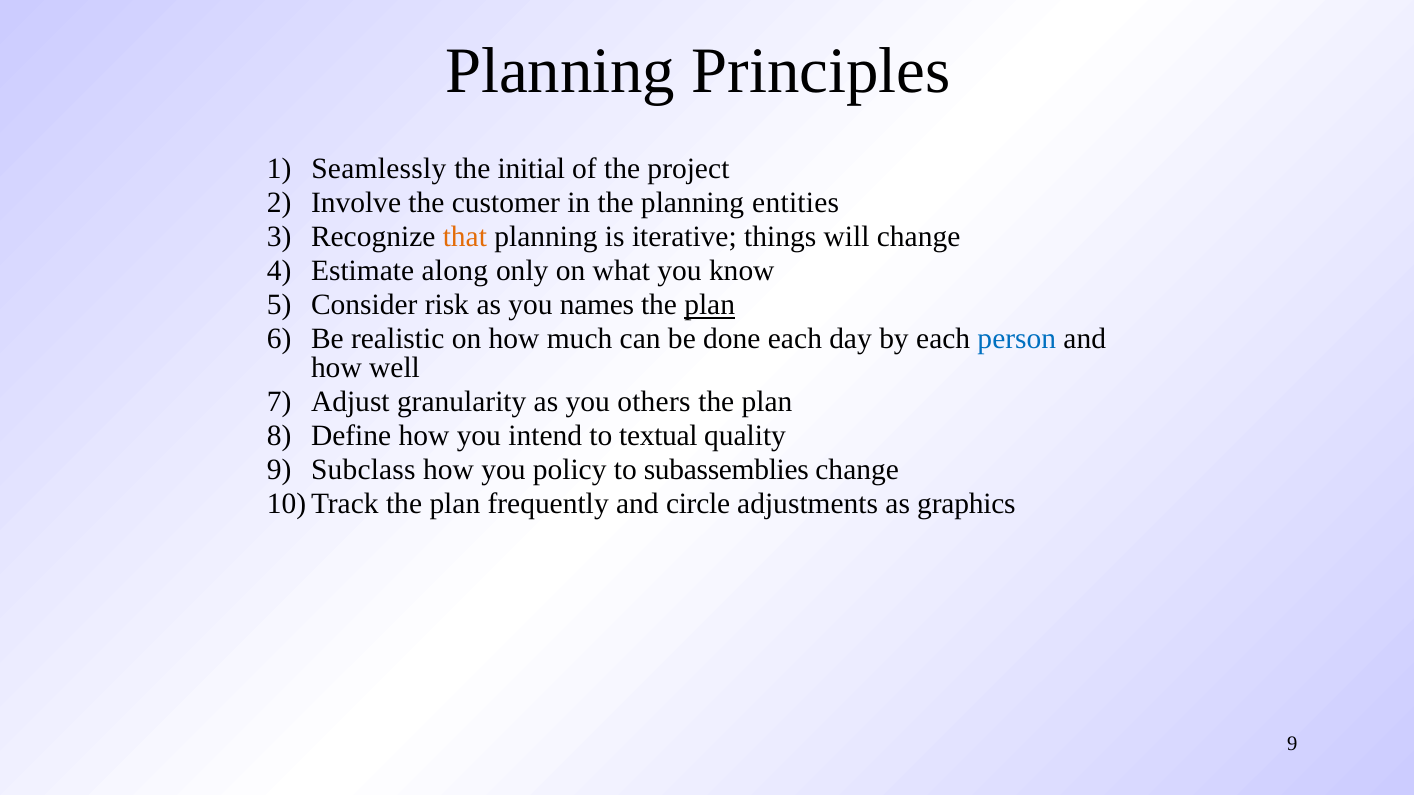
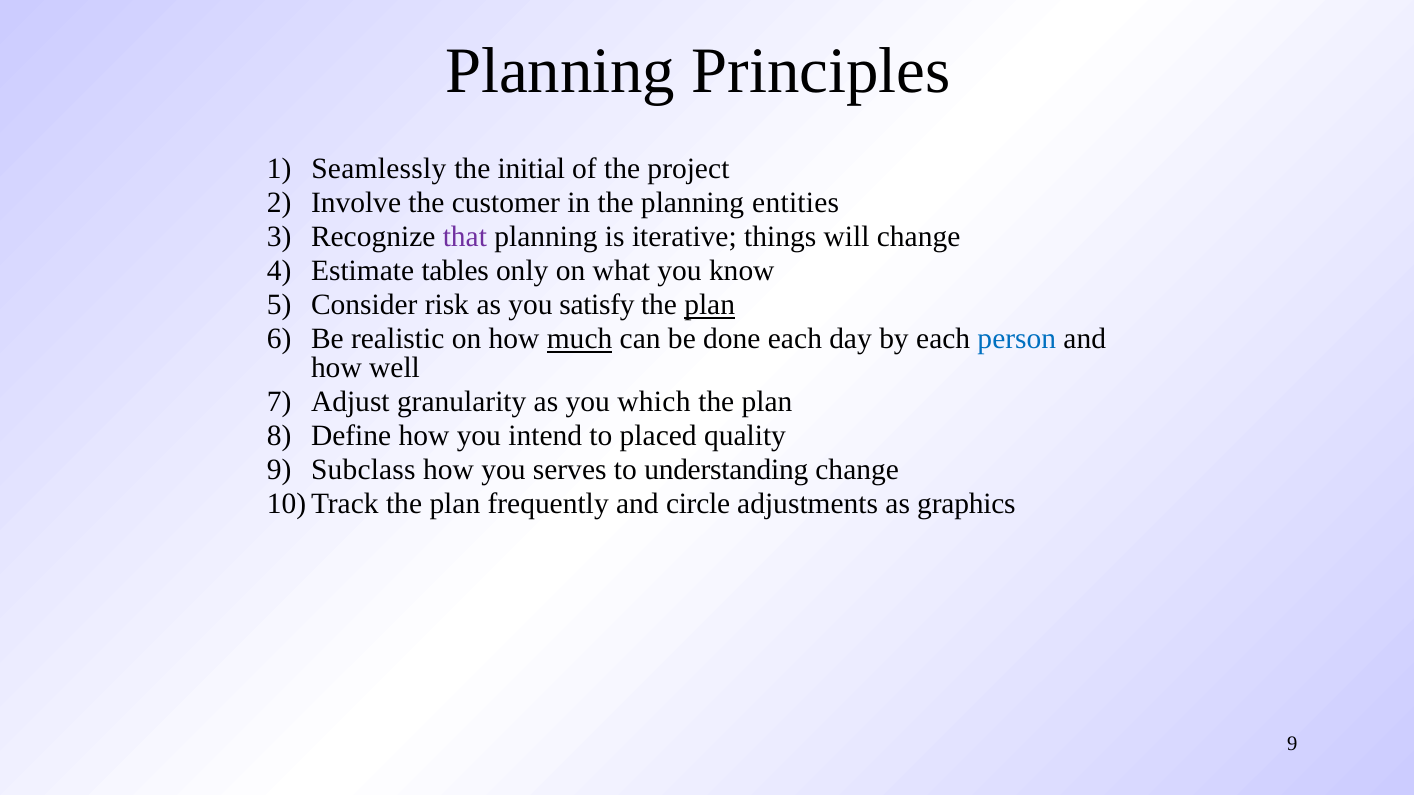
that colour: orange -> purple (465, 237)
along: along -> tables (455, 271)
names: names -> satisfy (597, 305)
much underline: none -> present (580, 339)
others: others -> which (654, 402)
textual: textual -> placed (658, 436)
policy: policy -> serves (570, 470)
subassemblies: subassemblies -> understanding (726, 470)
